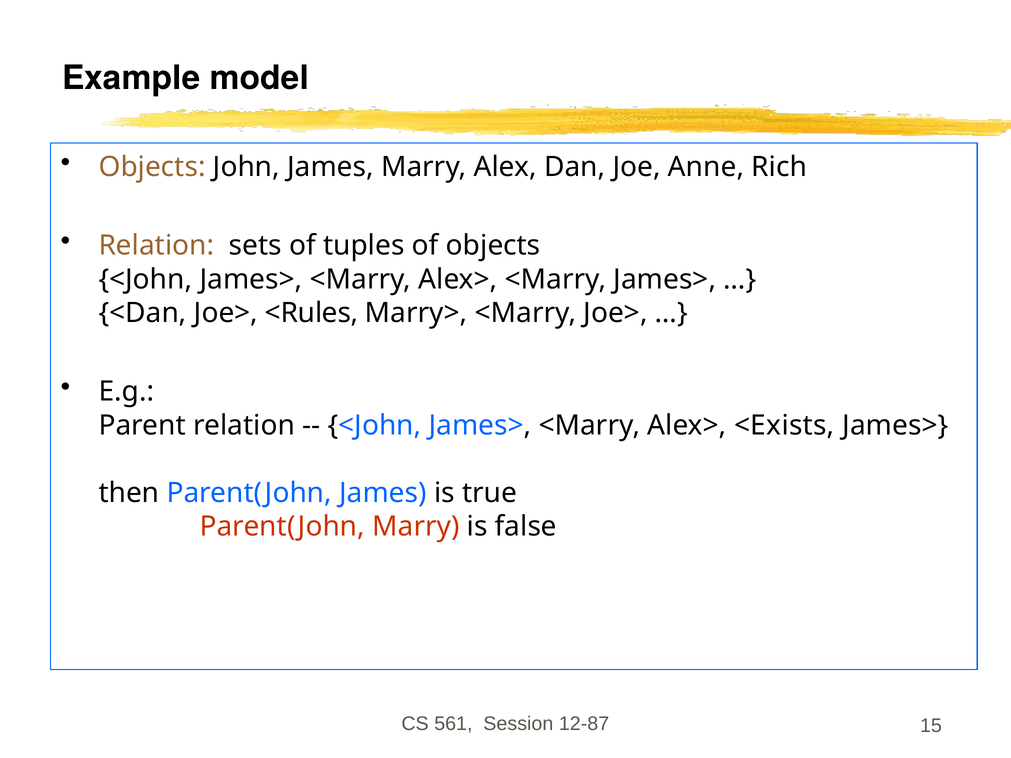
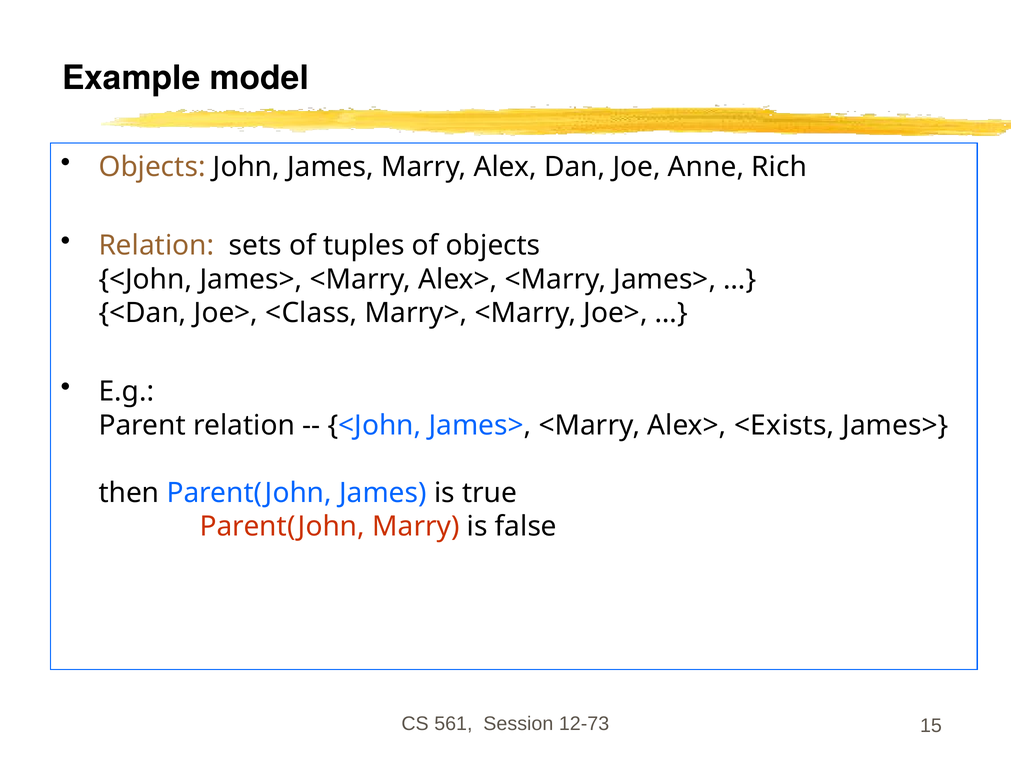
<Rules: <Rules -> <Class (311, 313)
12-87: 12-87 -> 12-73 (584, 724)
